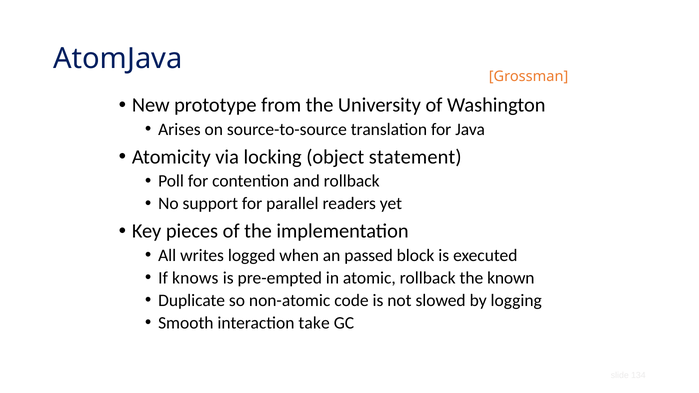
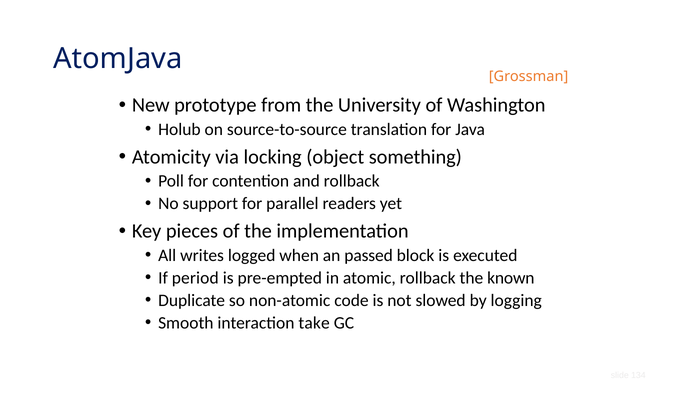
Arises: Arises -> Holub (179, 129)
statement: statement -> something (415, 157)
knows: knows -> period (195, 278)
